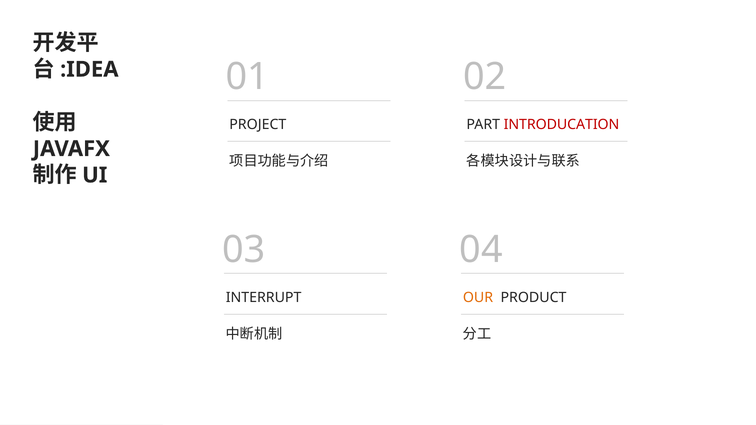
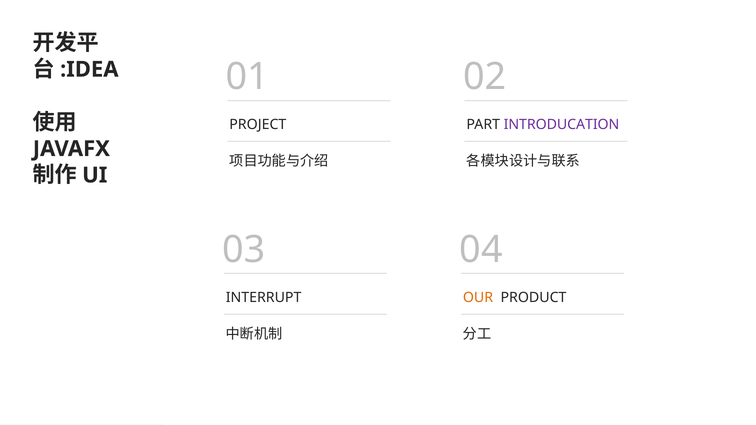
INTRODUCATION colour: red -> purple (562, 125)
